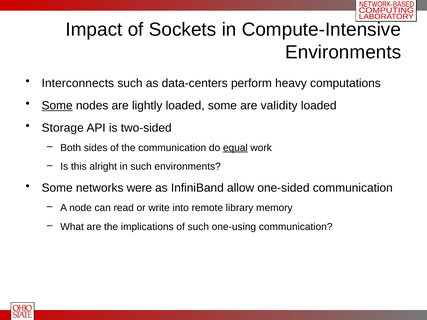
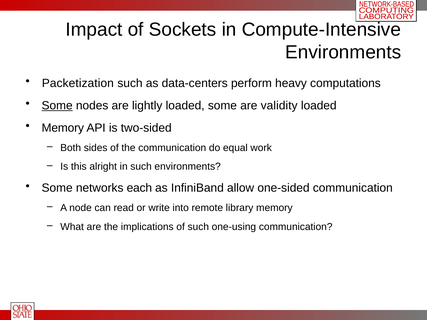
Interconnects: Interconnects -> Packetization (78, 83)
Storage: Storage -> Memory (63, 128)
equal underline: present -> none (235, 148)
were: were -> each (139, 188)
